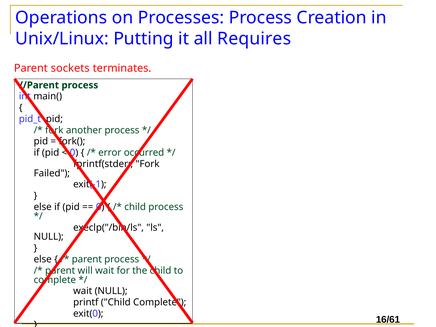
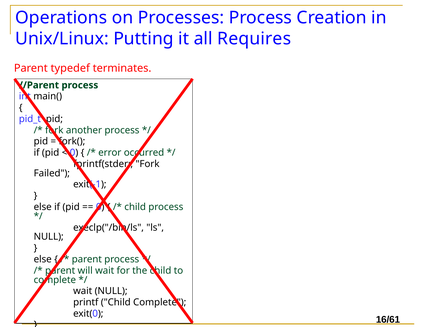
sockets: sockets -> typedef (70, 68)
